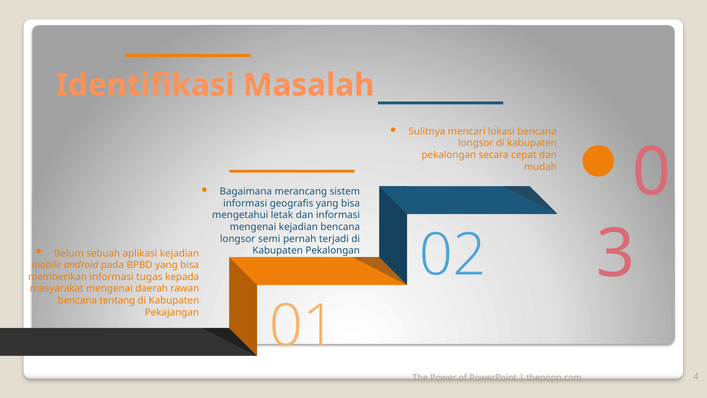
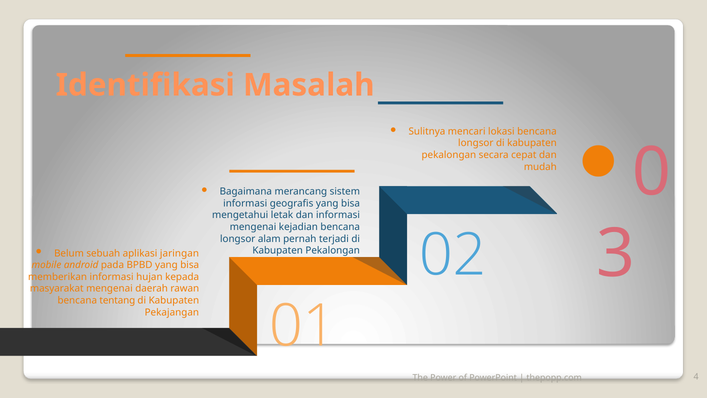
semi: semi -> alam (269, 239)
aplikasi kejadian: kejadian -> jaringan (179, 253)
tugas: tugas -> hujan (149, 277)
